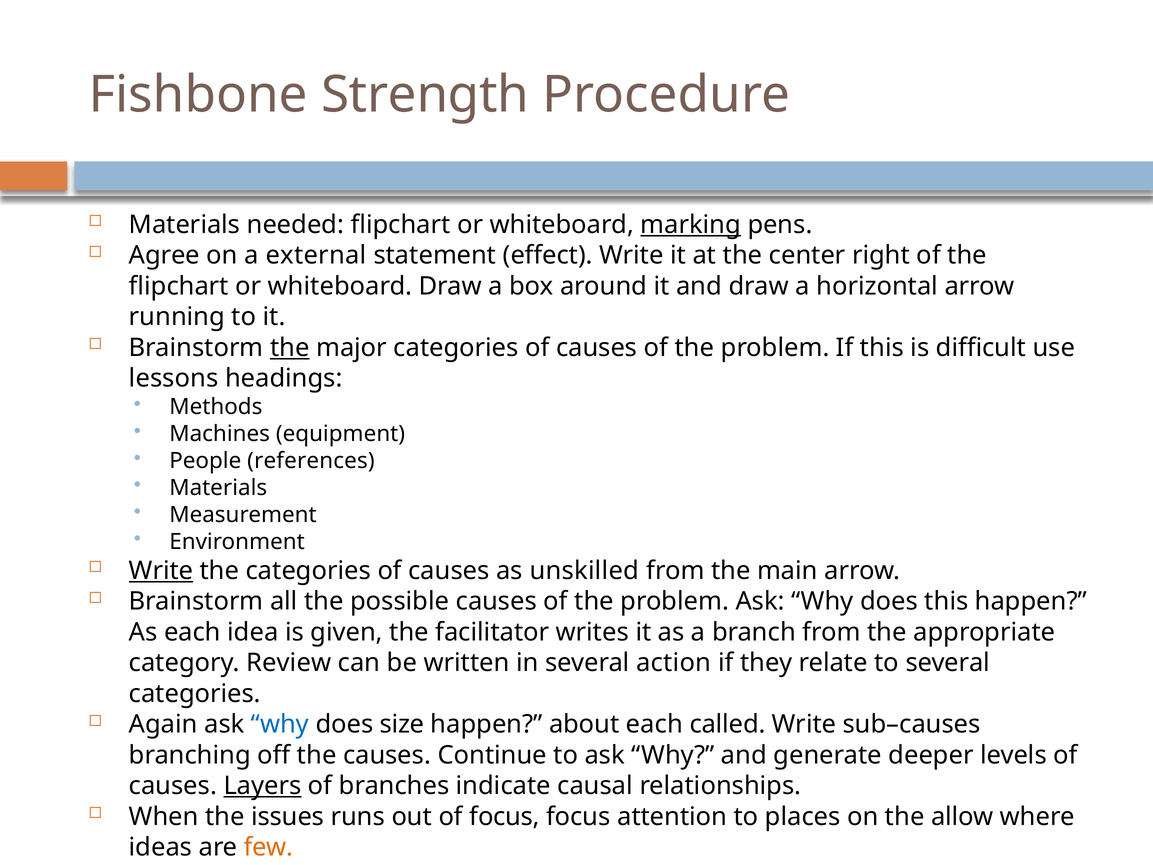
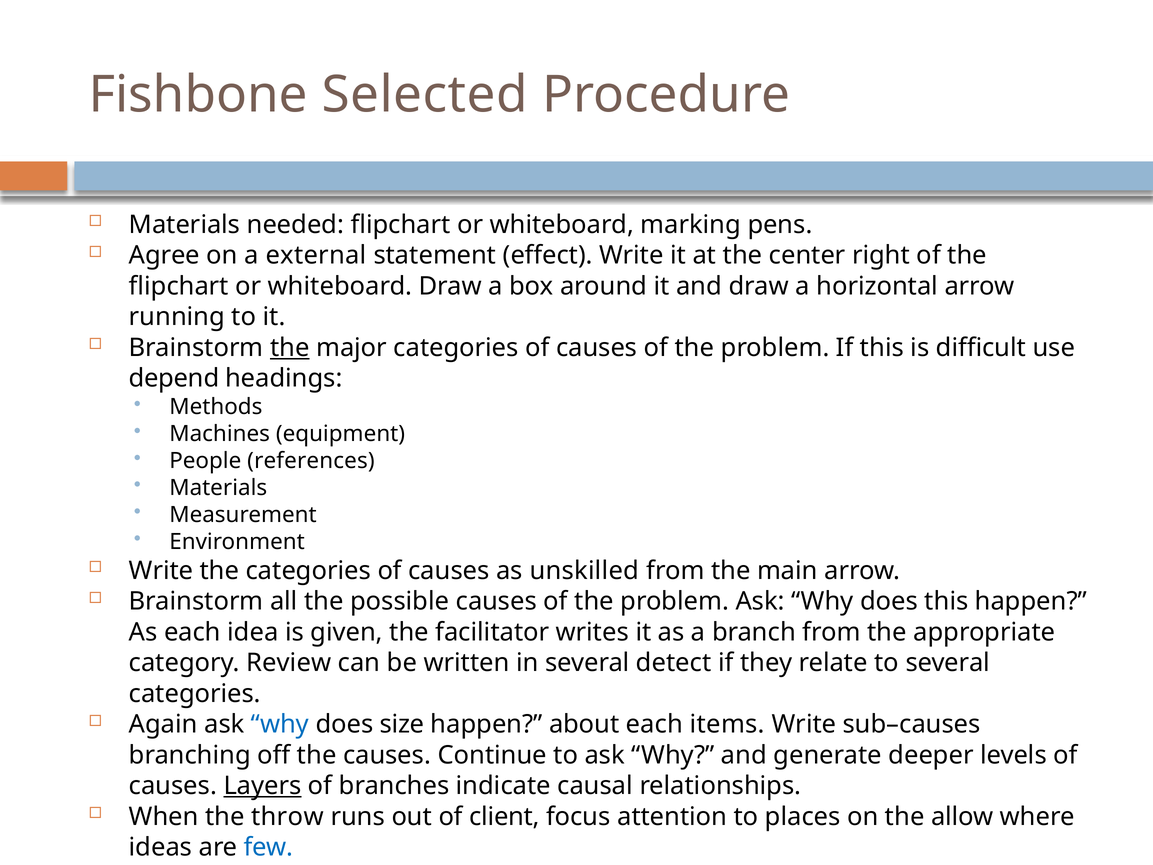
Strength: Strength -> Selected (425, 95)
marking underline: present -> none (691, 225)
lessons: lessons -> depend (174, 378)
Write underline: present -> none (161, 571)
action: action -> detect (674, 663)
called: called -> items (727, 724)
issues: issues -> throw (288, 816)
of focus: focus -> client (505, 816)
few colour: orange -> blue (268, 847)
